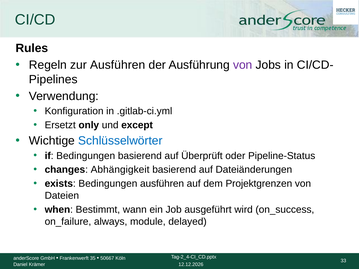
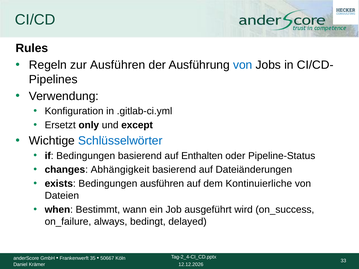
von colour: purple -> blue (243, 65)
Überprüft: Überprüft -> Enthalten (202, 156)
Projektgrenzen: Projektgrenzen -> Kontinuierliche (259, 184)
module: module -> bedingt (148, 222)
